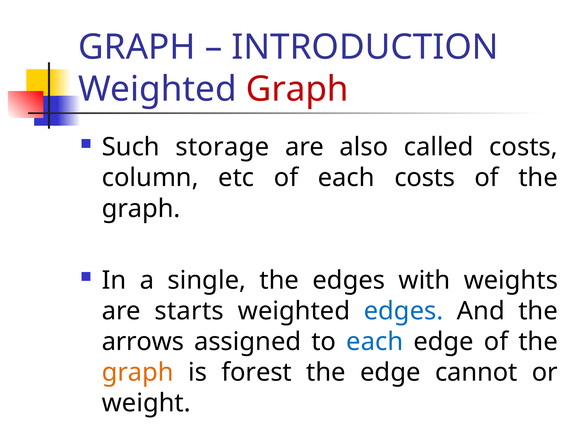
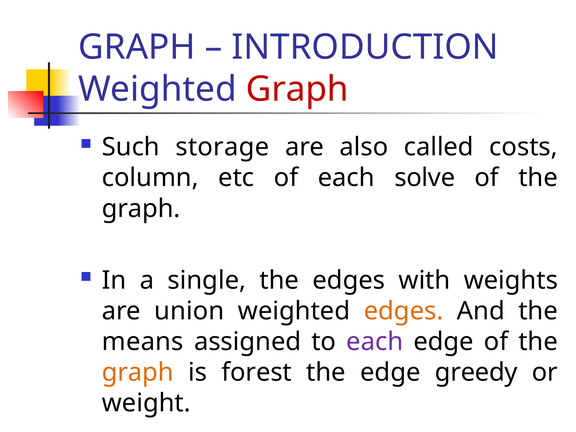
each costs: costs -> solve (425, 178)
starts: starts -> union (189, 311)
edges colour: blue -> orange (404, 311)
arrows: arrows -> means (143, 342)
each colour: blue -> purple (375, 342)
cannot: cannot -> greedy (476, 372)
